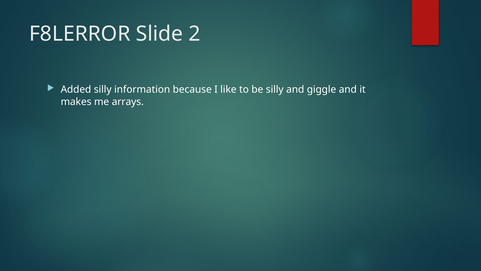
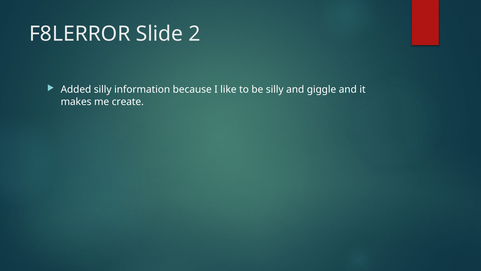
arrays: arrays -> create (128, 102)
